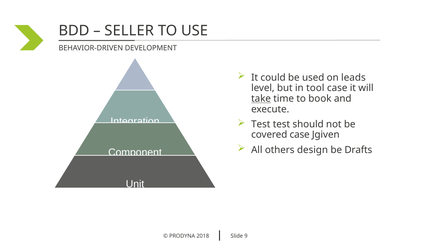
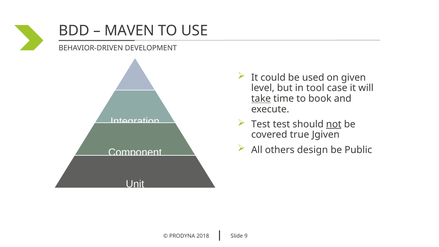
SELLER: SELLER -> MAVEN (129, 31)
leads: leads -> given (354, 78)
not underline: none -> present (334, 124)
covered case: case -> true (300, 135)
Drafts: Drafts -> Public (358, 150)
